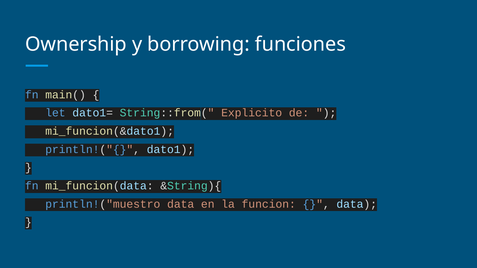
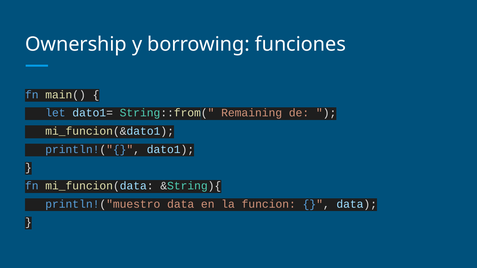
Explicito: Explicito -> Remaining (252, 113)
